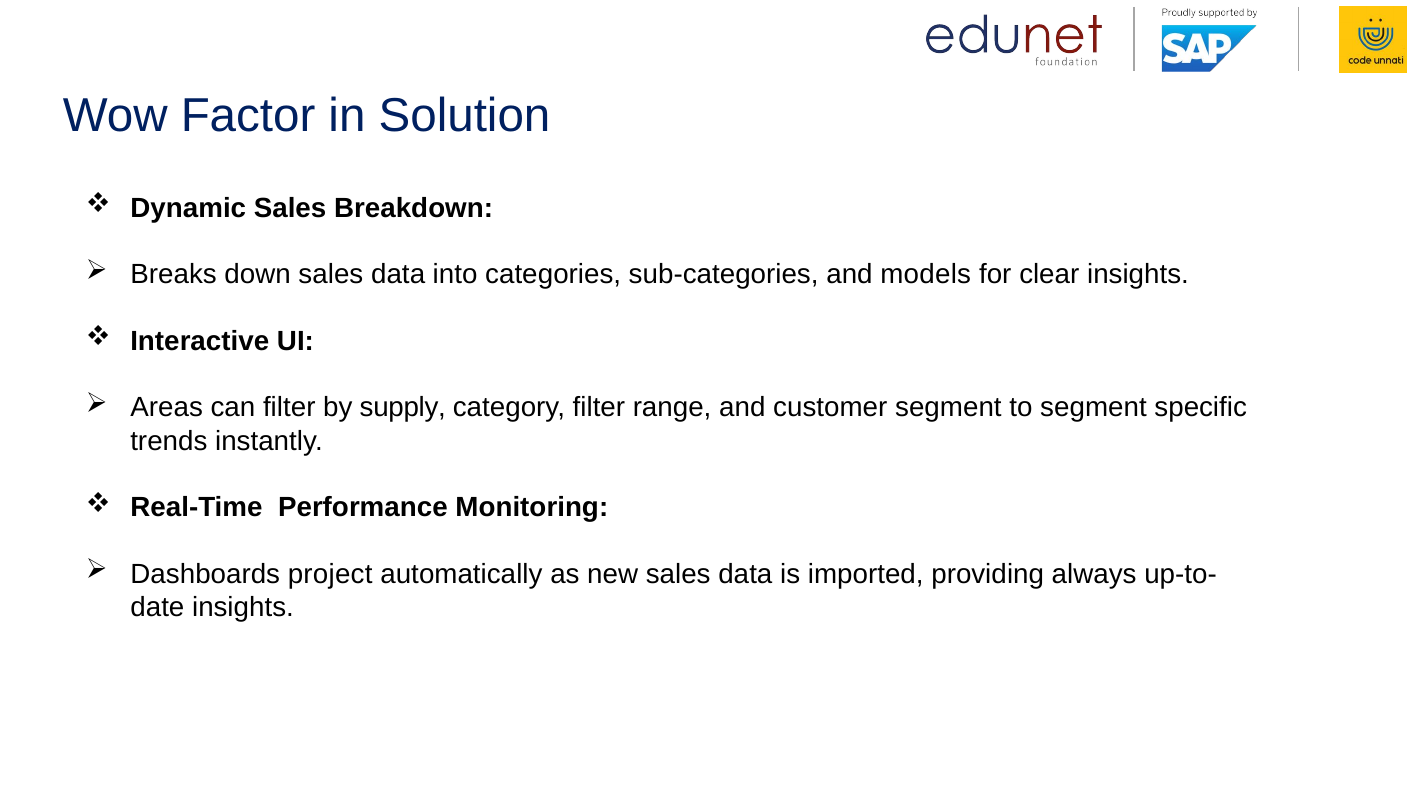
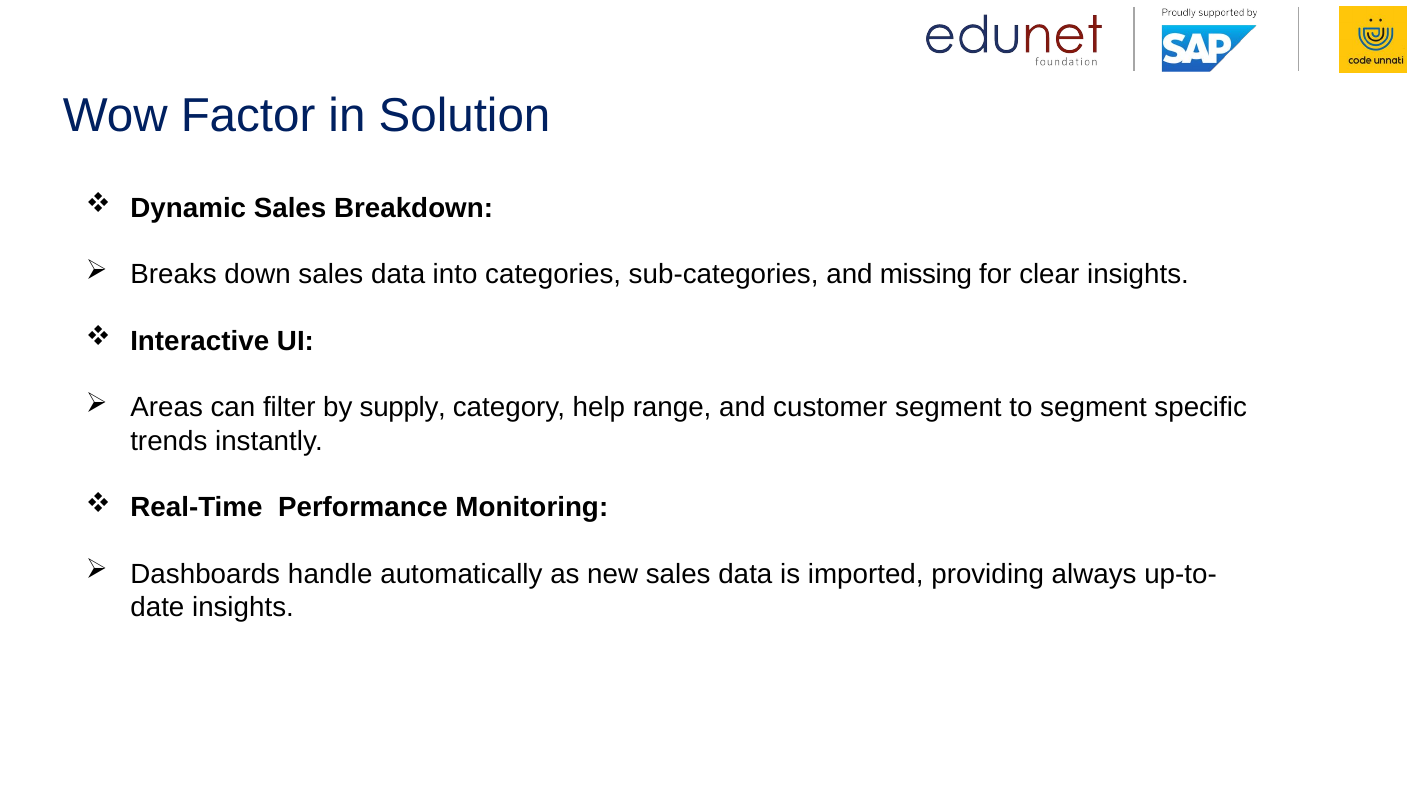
models: models -> missing (926, 274)
category filter: filter -> help (599, 408)
project: project -> handle (330, 574)
